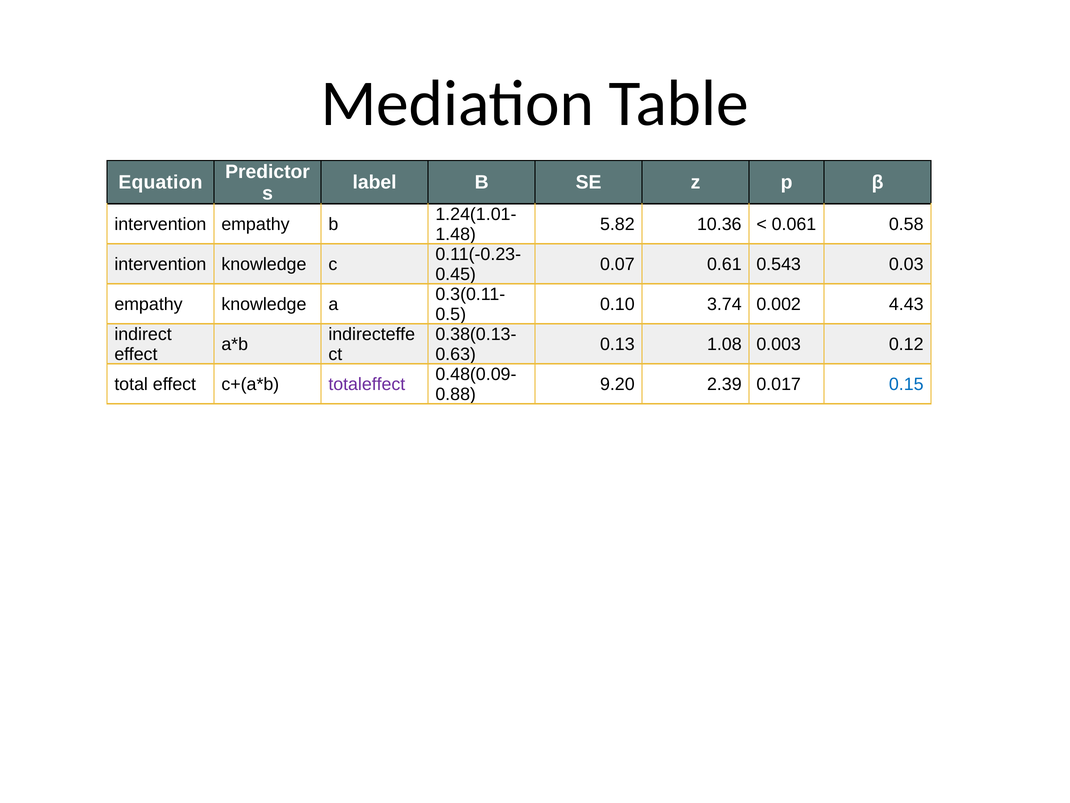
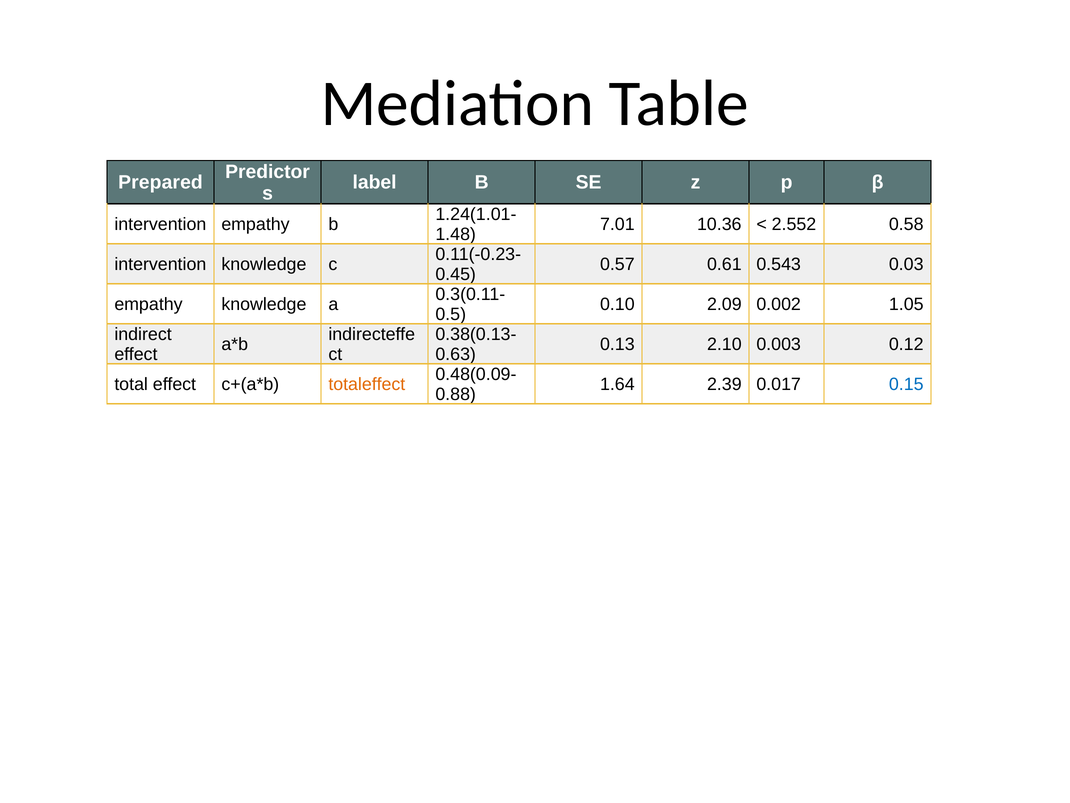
Equation: Equation -> Prepared (161, 182)
5.82: 5.82 -> 7.01 (617, 224)
0.061: 0.061 -> 2.552 (794, 224)
0.07: 0.07 -> 0.57 (617, 264)
3.74: 3.74 -> 2.09 (724, 304)
4.43: 4.43 -> 1.05 (906, 304)
1.08: 1.08 -> 2.10 (724, 344)
totaleffect colour: purple -> orange (367, 384)
9.20: 9.20 -> 1.64 (617, 384)
